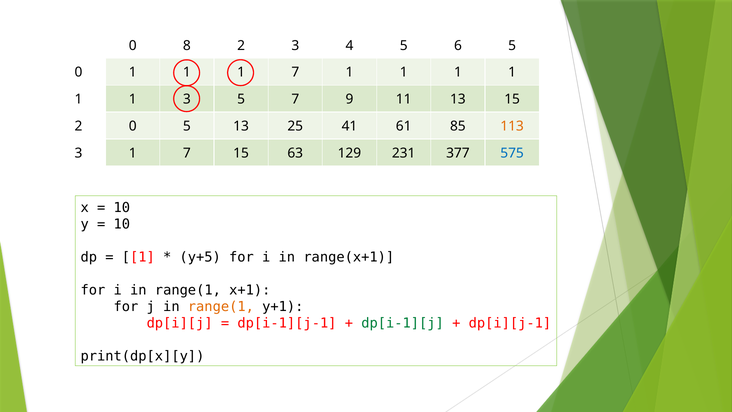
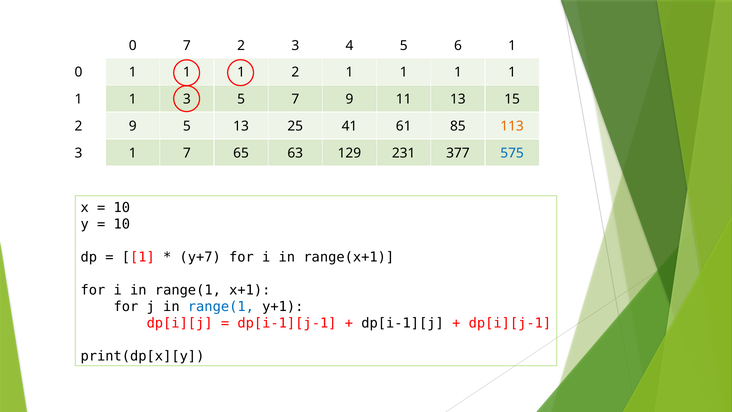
0 8: 8 -> 7 (187, 45)
6 5: 5 -> 1 (512, 45)
1 1 7: 7 -> 2 (295, 72)
2 0: 0 -> 9 (133, 126)
7 15: 15 -> 65 (241, 153)
y+5: y+5 -> y+7 (200, 257)
range(1 colour: orange -> blue (221, 306)
dp[i-1][j colour: green -> black (403, 323)
